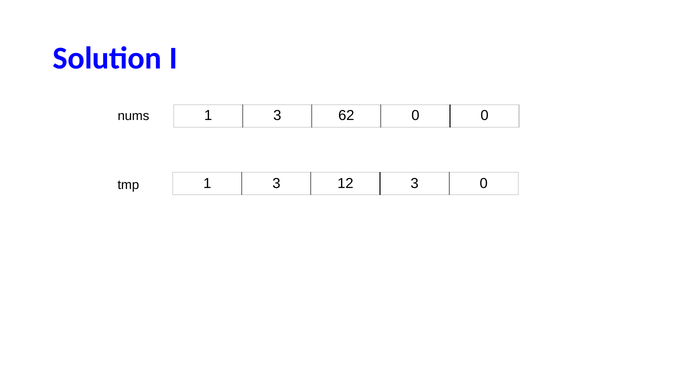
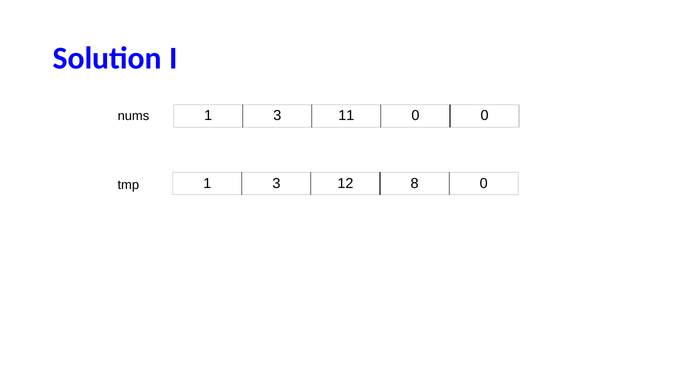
62: 62 -> 11 (346, 115)
12 3: 3 -> 8 (415, 183)
